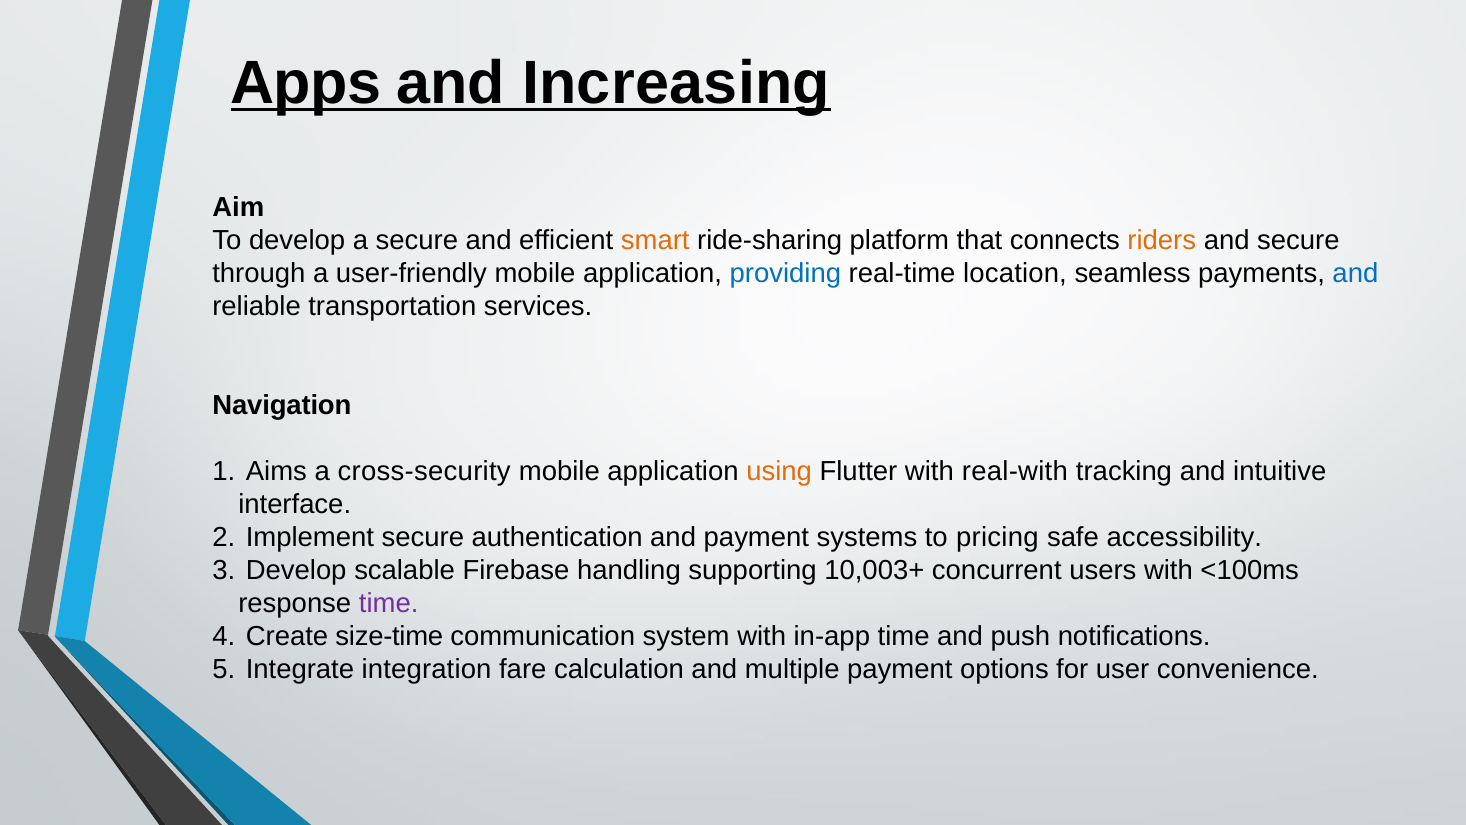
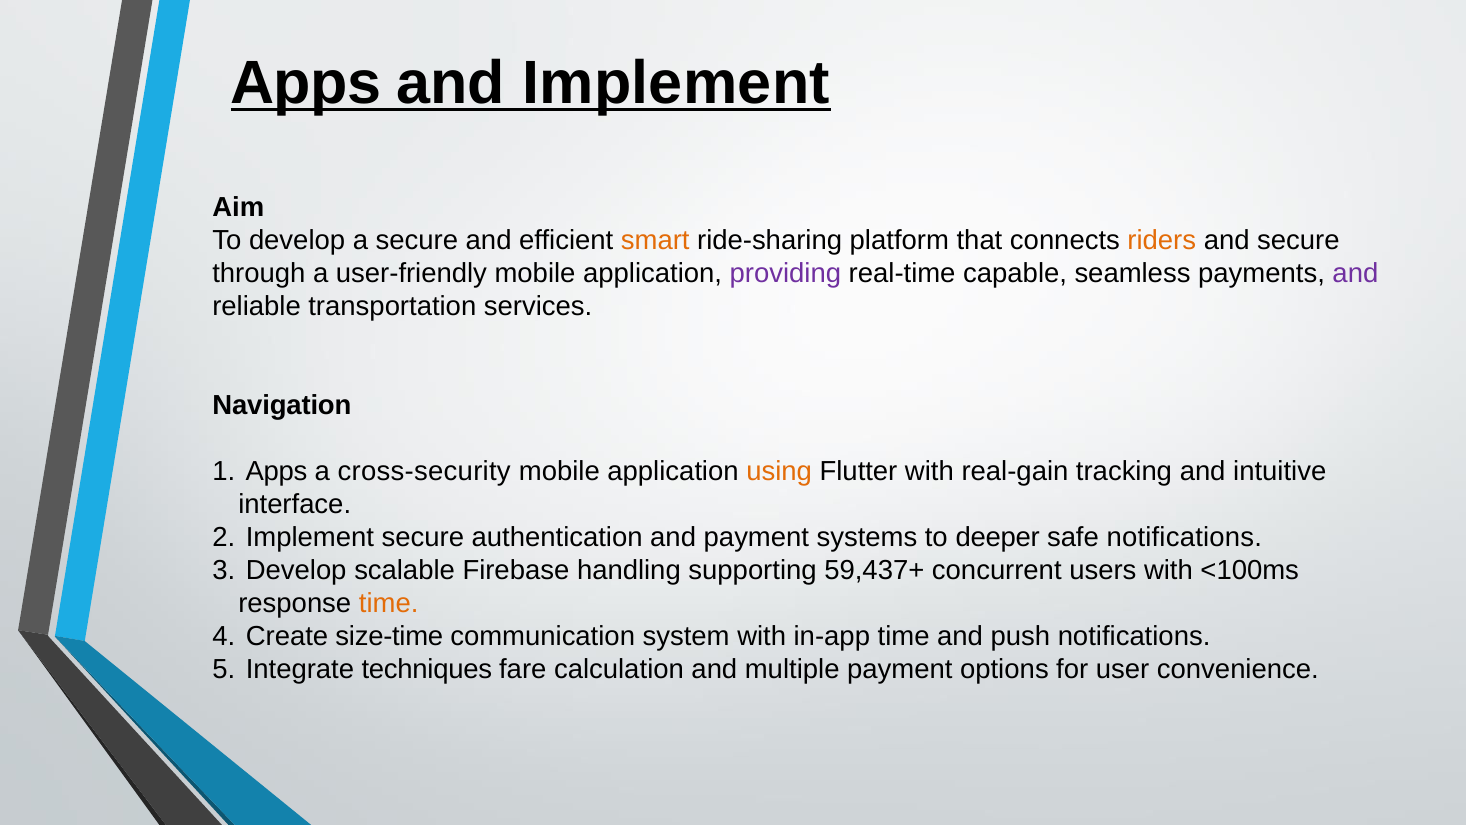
and Increasing: Increasing -> Implement (676, 83)
providing colour: blue -> purple (785, 273)
location: location -> capable (1015, 273)
and colour: blue -> purple (1355, 273)
Aims: Aims -> Apps (277, 471)
real-with: real-with -> real-gain (1015, 471)
pricing: pricing -> deeper (998, 537)
safe accessibility: accessibility -> notifications (1184, 537)
10,003+: 10,003+ -> 59,437+ (874, 570)
time colour: purple -> orange (389, 603)
integration: integration -> techniques (427, 669)
